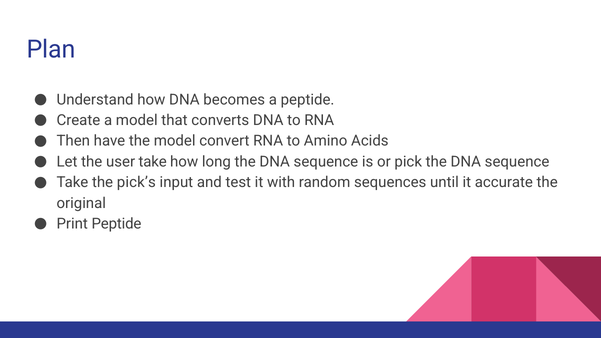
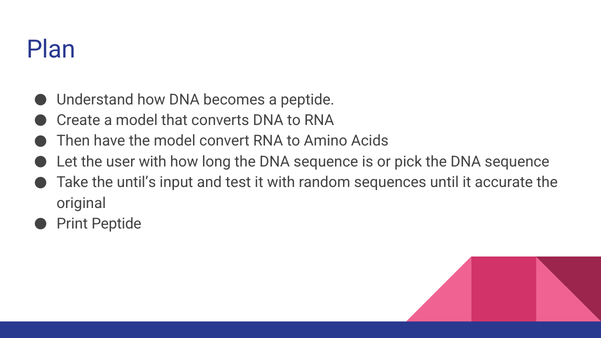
user take: take -> with (153, 162)
pick’s: pick’s -> until’s (136, 183)
